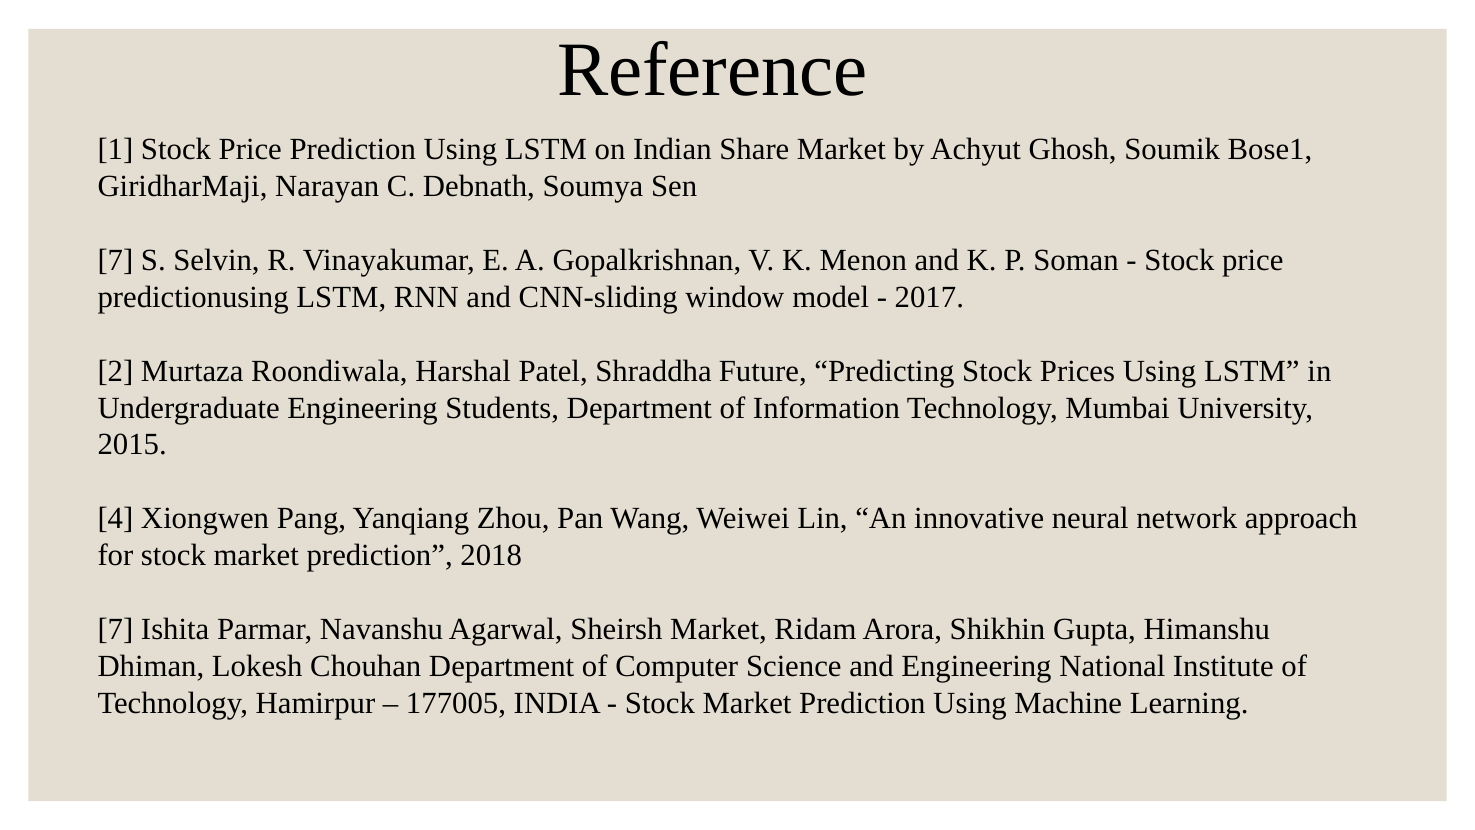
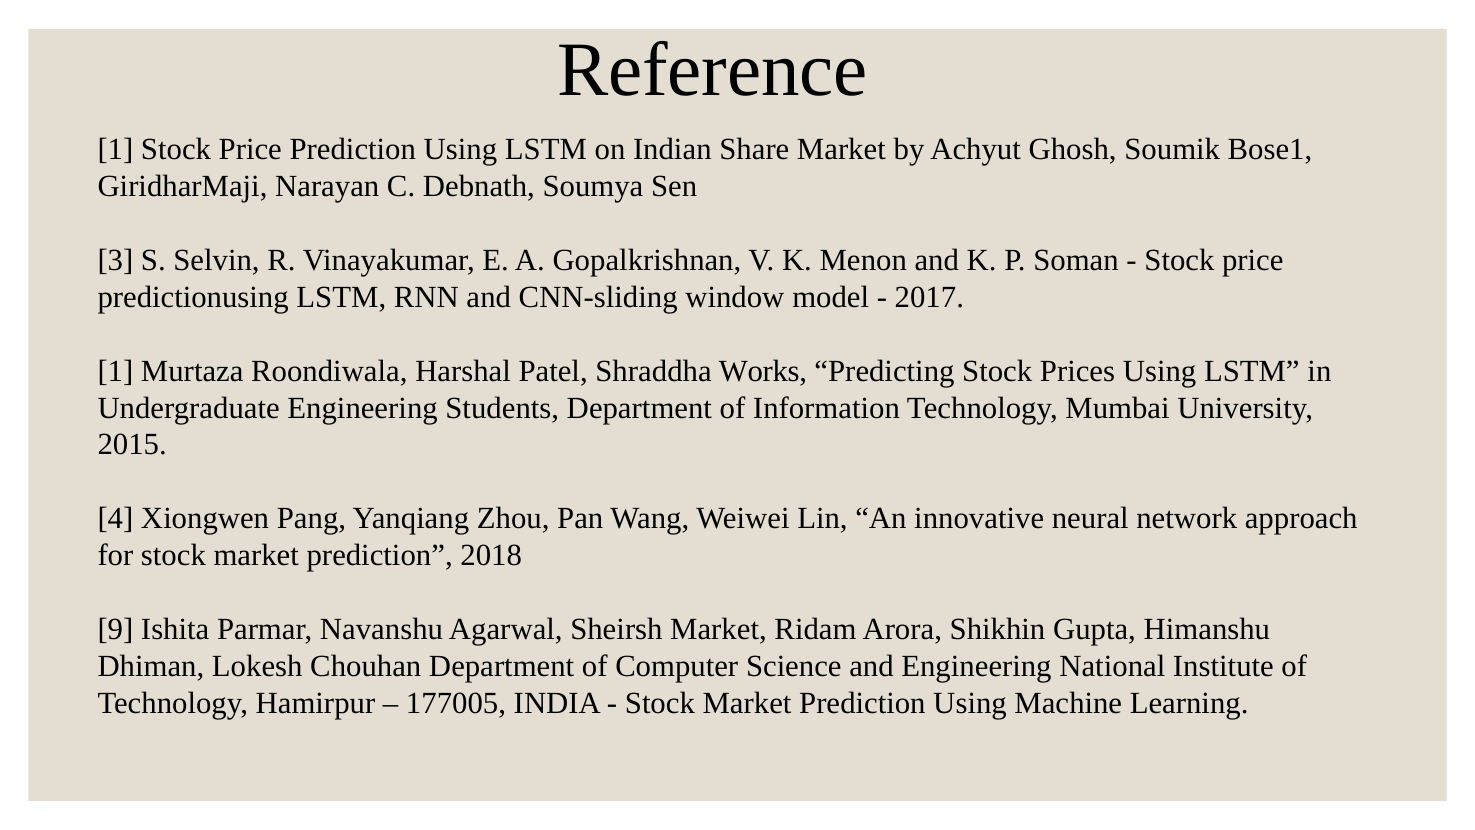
7: 7 -> 3 (115, 260)
2: 2 -> 1 (115, 371)
Future: Future -> Works (763, 371)
7: 7 -> 9 (115, 629)
